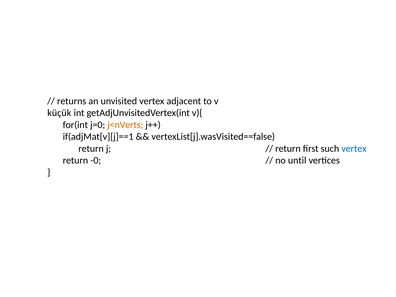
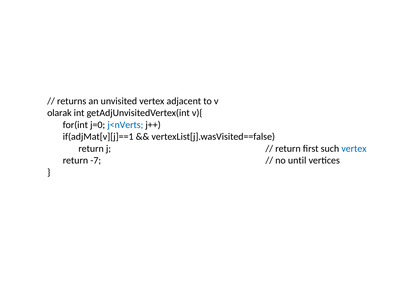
küçük: küçük -> olarak (59, 113)
j<nVerts colour: orange -> blue (125, 125)
-0: -0 -> -7 (96, 160)
